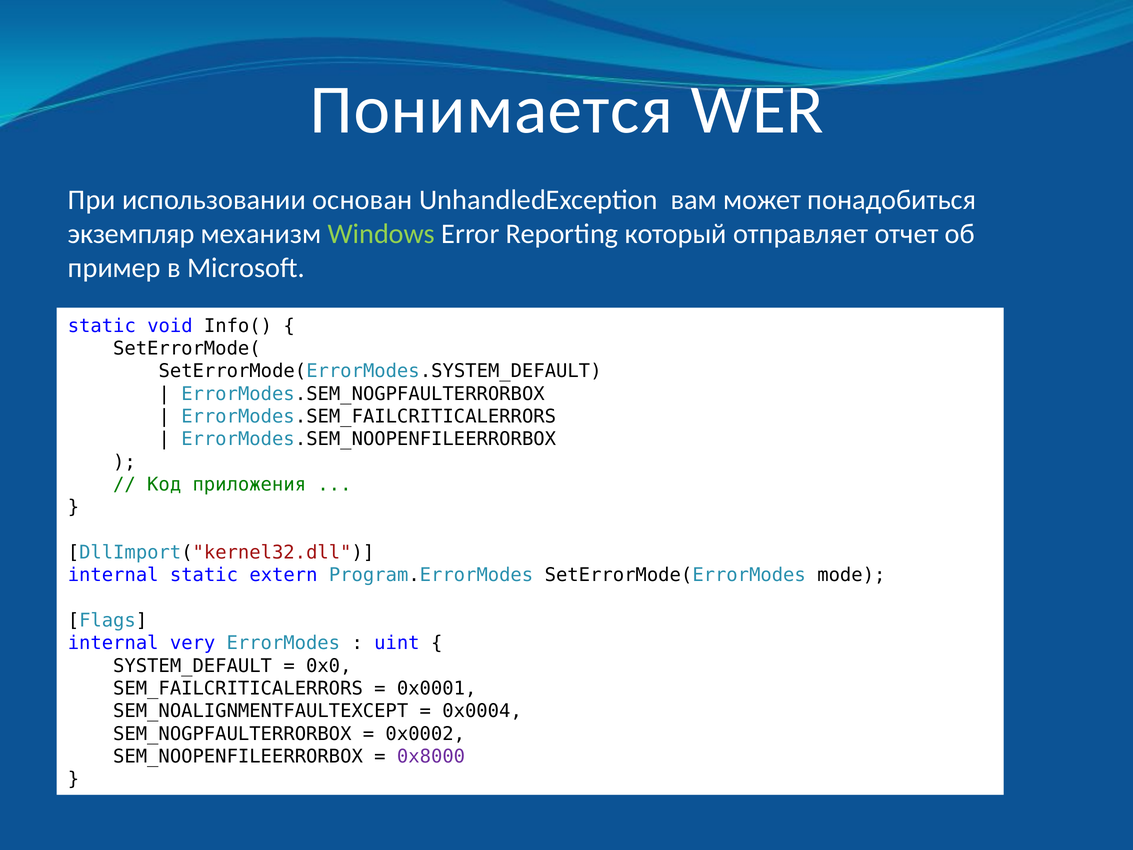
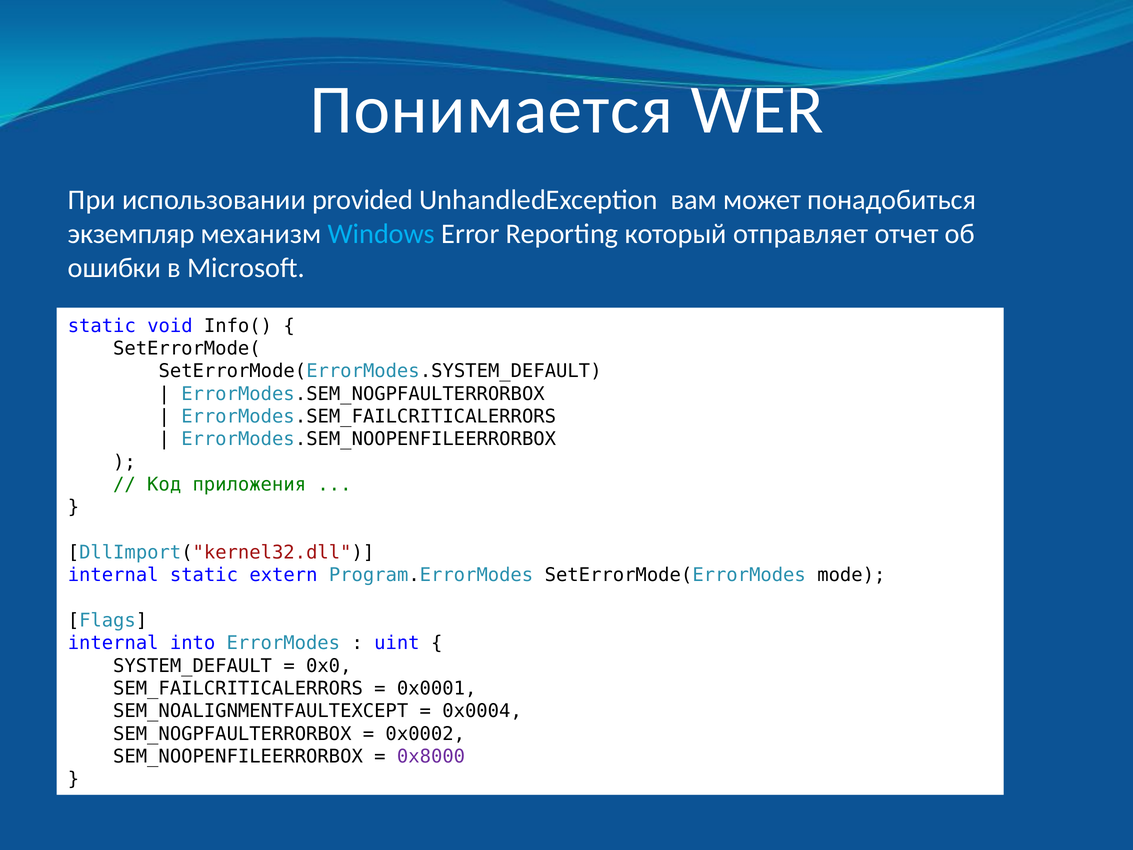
основан: основан -> provided (363, 200)
Windows colour: light green -> light blue (381, 234)
пример: пример -> ошибки (115, 268)
very: very -> into (193, 643)
